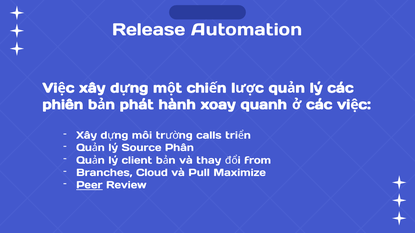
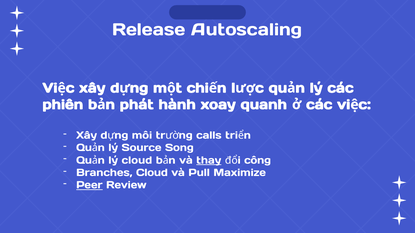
Automation: Automation -> Autoscaling (247, 30)
Phân: Phân -> Song (179, 148)
lý client: client -> cloud (137, 161)
thay underline: none -> present (209, 161)
from: from -> công (258, 161)
